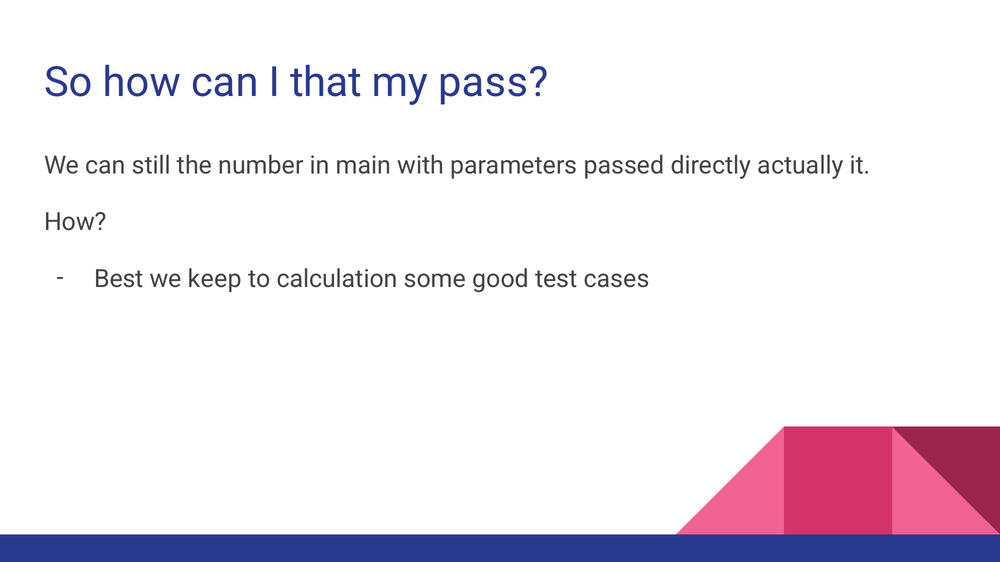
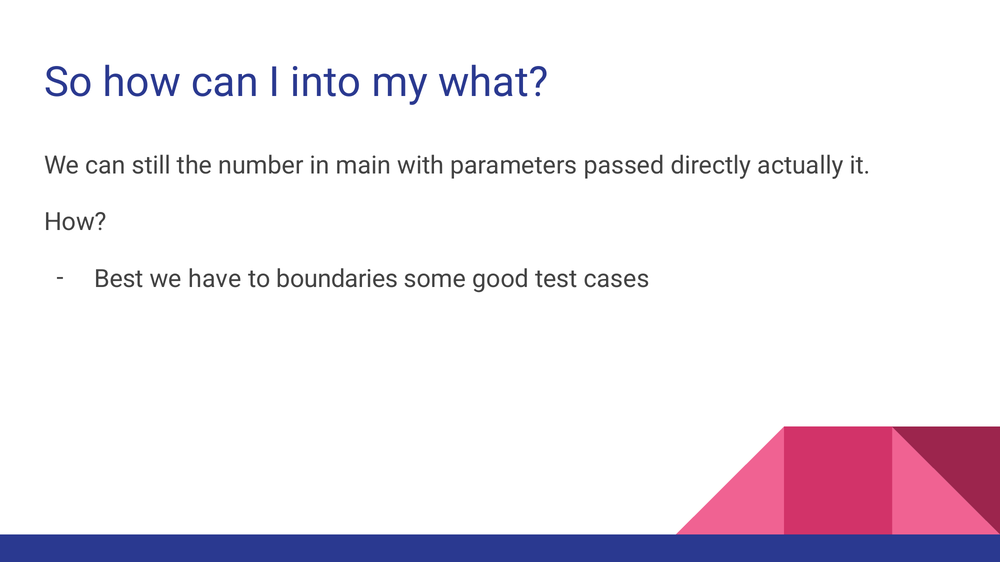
that: that -> into (326, 83)
pass: pass -> what (493, 83)
keep: keep -> have (215, 279)
calculation: calculation -> boundaries (337, 279)
